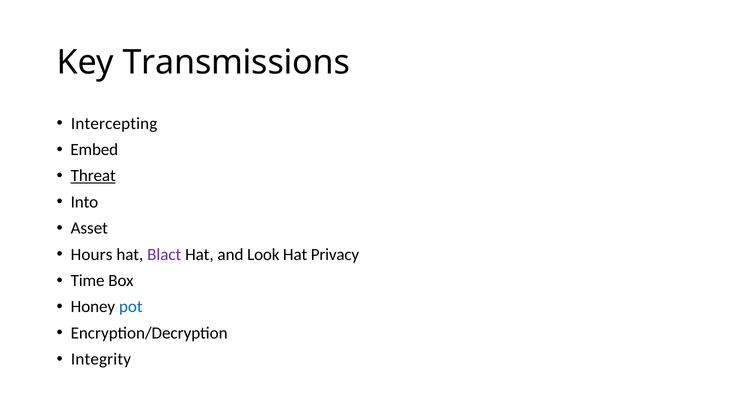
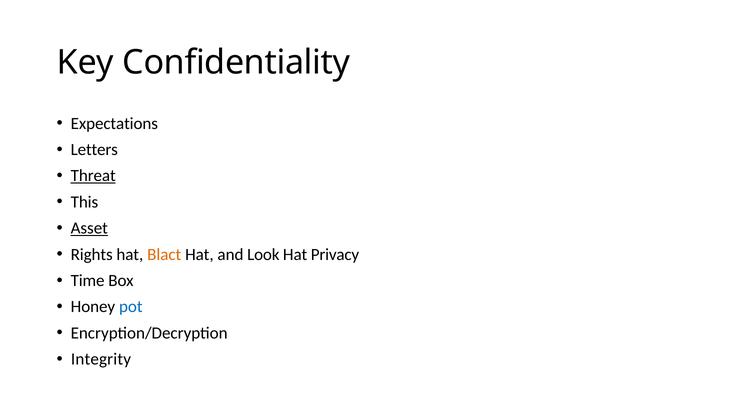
Transmissions: Transmissions -> Confidentiality (236, 62)
Intercepting: Intercepting -> Expectations (114, 123)
Embed: Embed -> Letters (94, 149)
Into: Into -> This (84, 202)
Asset underline: none -> present (89, 228)
Hours: Hours -> Rights (92, 254)
Blact colour: purple -> orange (164, 254)
